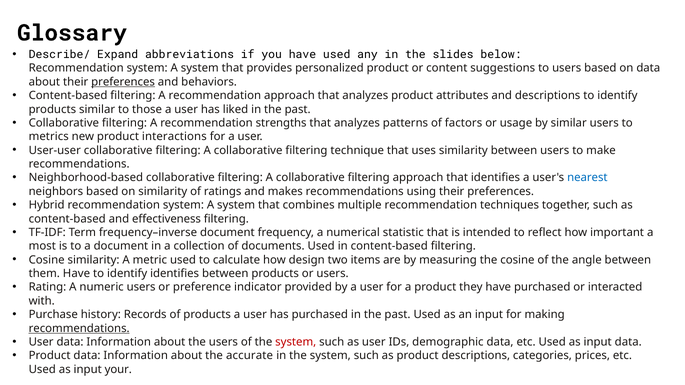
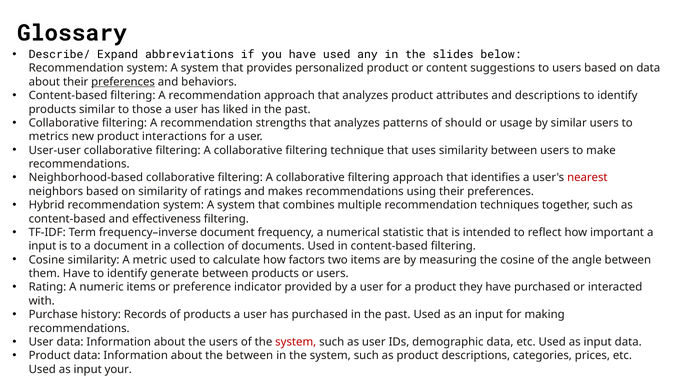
factors: factors -> should (463, 123)
nearest colour: blue -> red (587, 178)
most: most -> input (42, 246)
design: design -> factors (307, 260)
identify identifies: identifies -> generate (175, 274)
numeric users: users -> items (141, 287)
recommendations underline: present -> none (79, 329)
the accurate: accurate -> between (250, 356)
